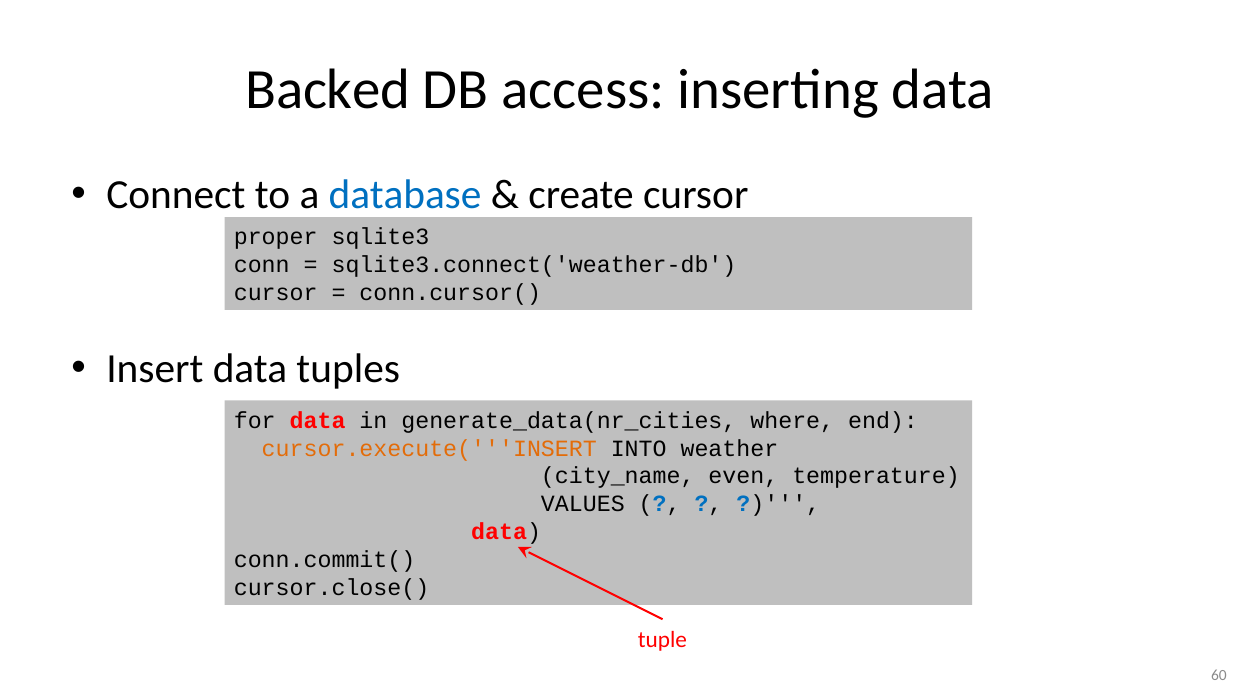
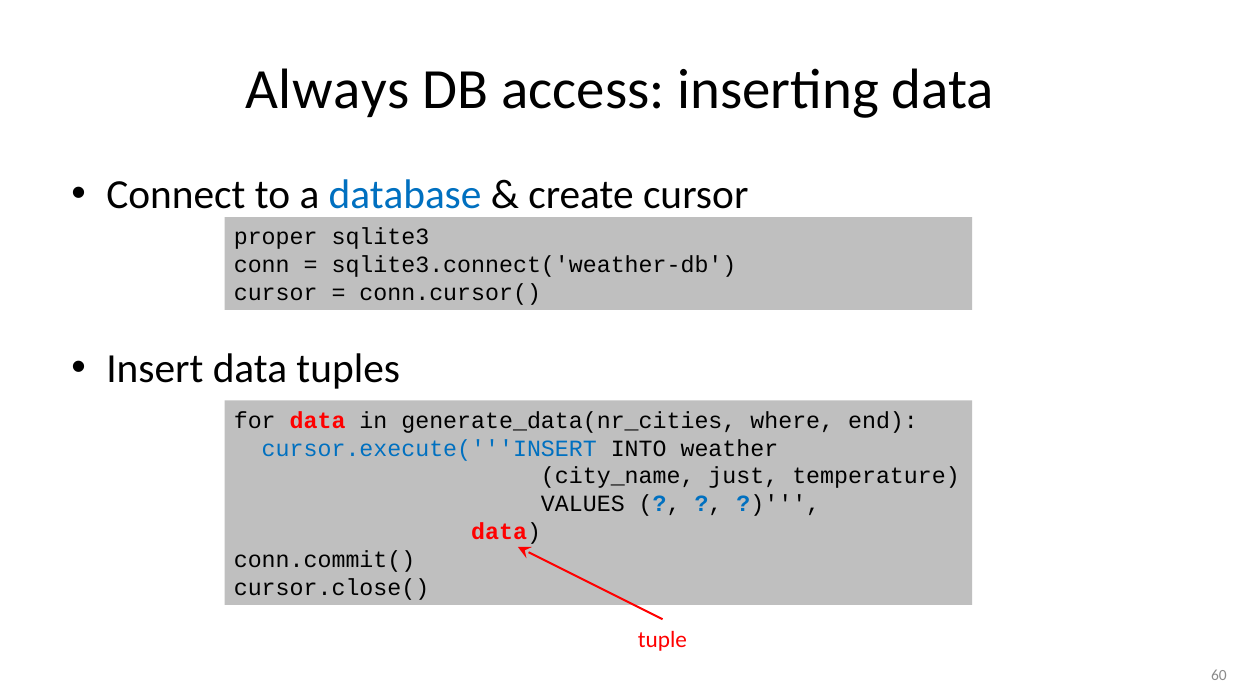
Backed: Backed -> Always (328, 90)
cursor.execute('''INSERT colour: orange -> blue (429, 448)
even: even -> just (743, 476)
